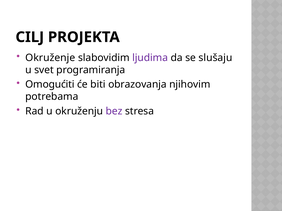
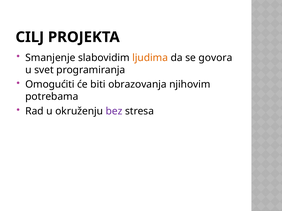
Okruženje: Okruženje -> Smanjenje (50, 58)
ljudima colour: purple -> orange (150, 58)
slušaju: slušaju -> govora (216, 58)
